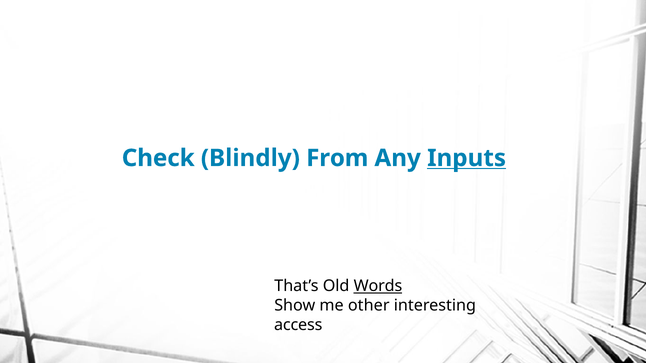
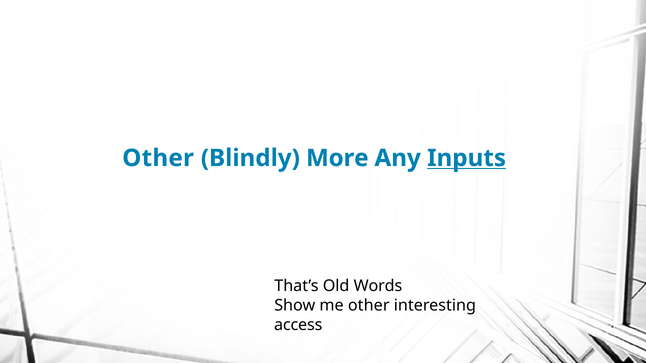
Check: Check -> Other (158, 158)
From: From -> More (337, 158)
Words underline: present -> none (378, 287)
